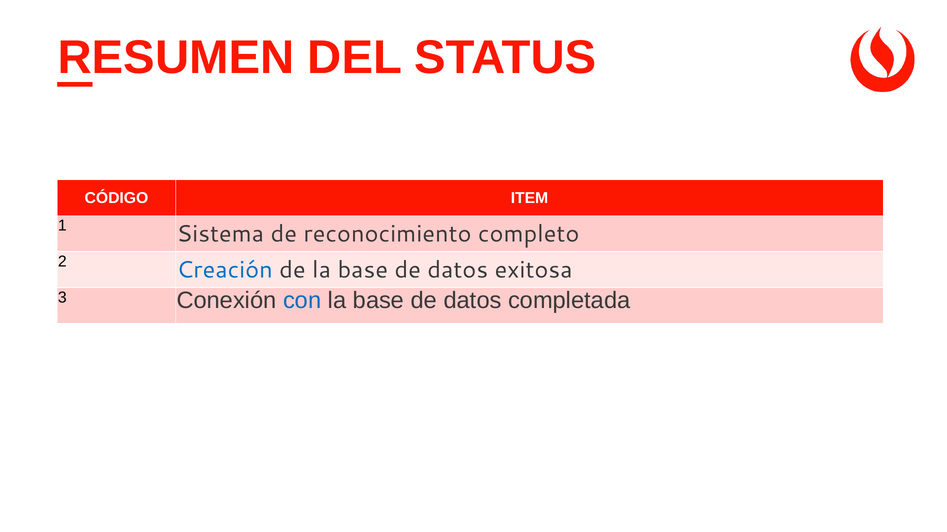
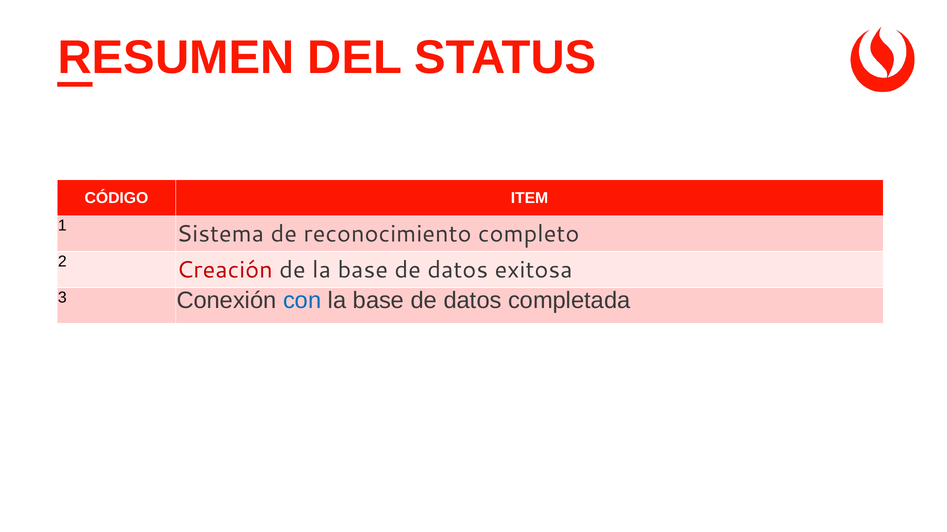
Creación colour: blue -> red (225, 270)
